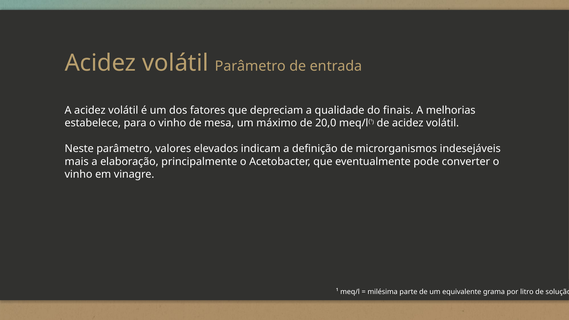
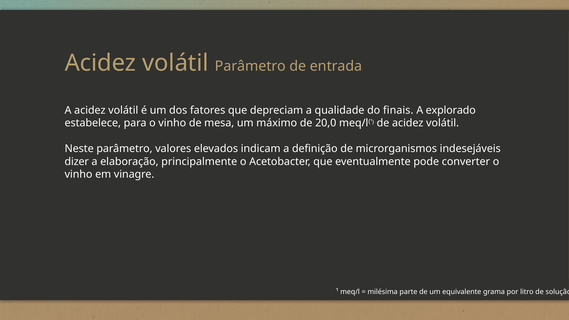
melhorias: melhorias -> explorado (451, 110)
mais: mais -> dizer (77, 162)
